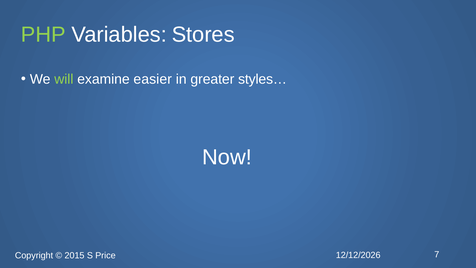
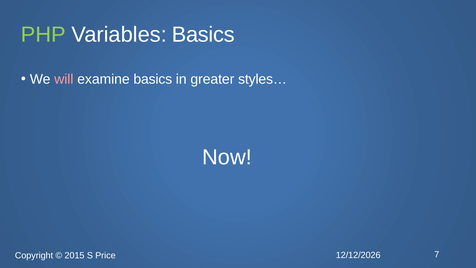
Variables Stores: Stores -> Basics (203, 34)
will colour: light green -> pink (64, 79)
examine easier: easier -> basics (153, 79)
